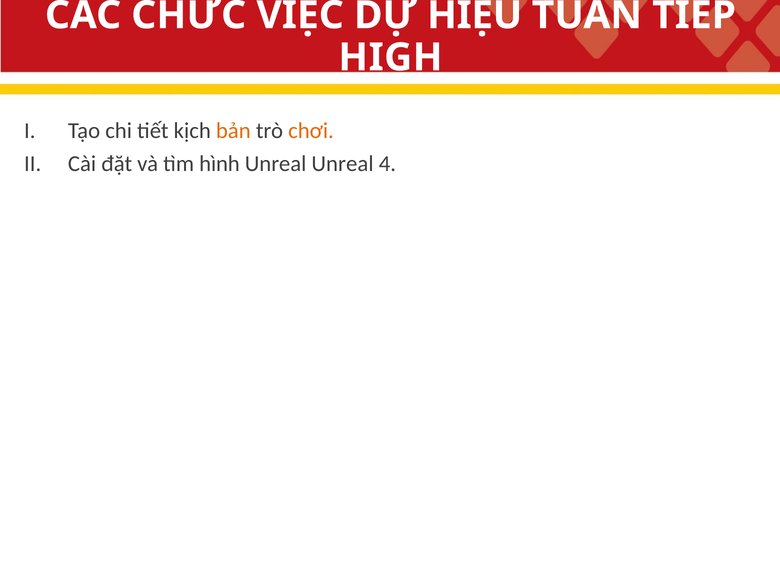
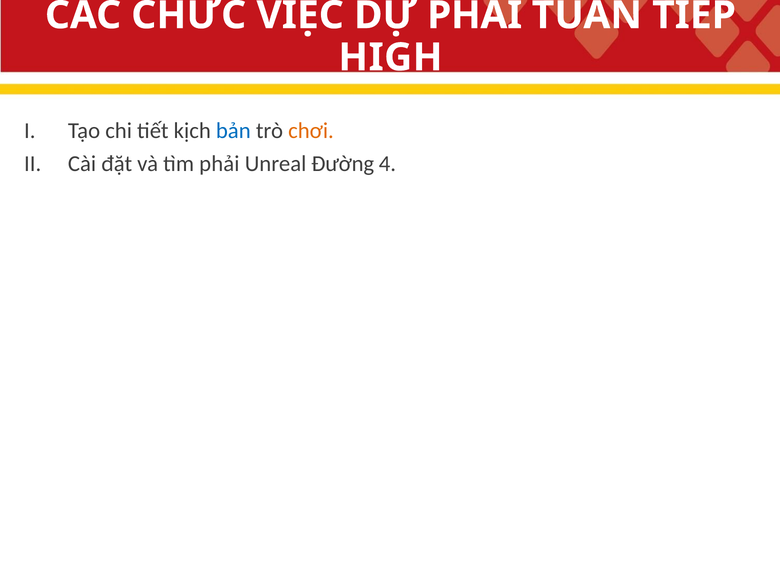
DỰ HIỆU: HIỆU -> PHẢI (475, 15)
bản colour: orange -> blue (233, 131)
tìm hình: hình -> phải (219, 164)
Unreal Unreal: Unreal -> Đường (343, 164)
